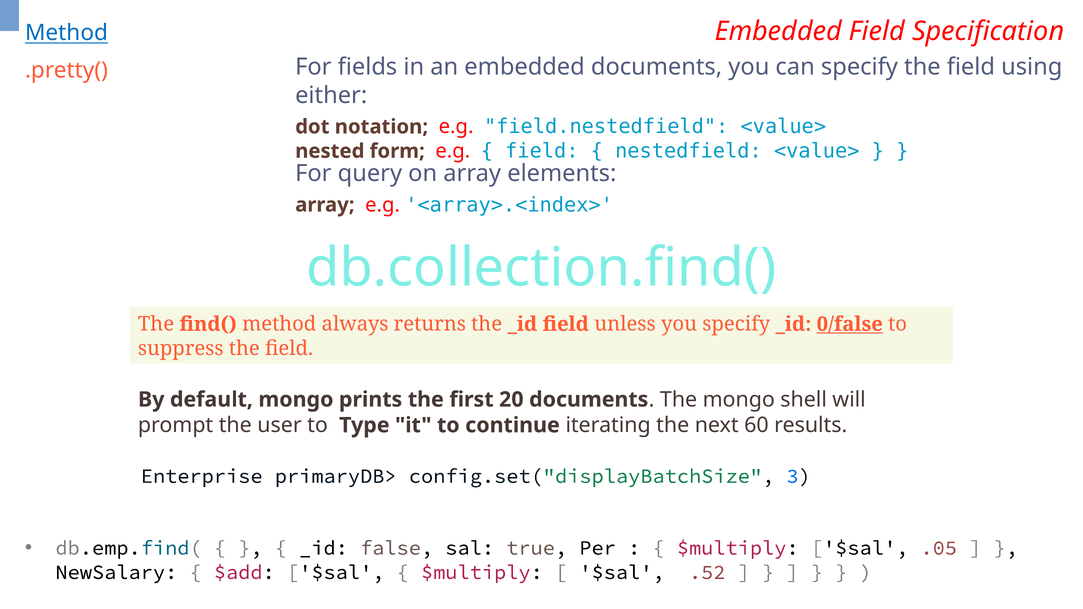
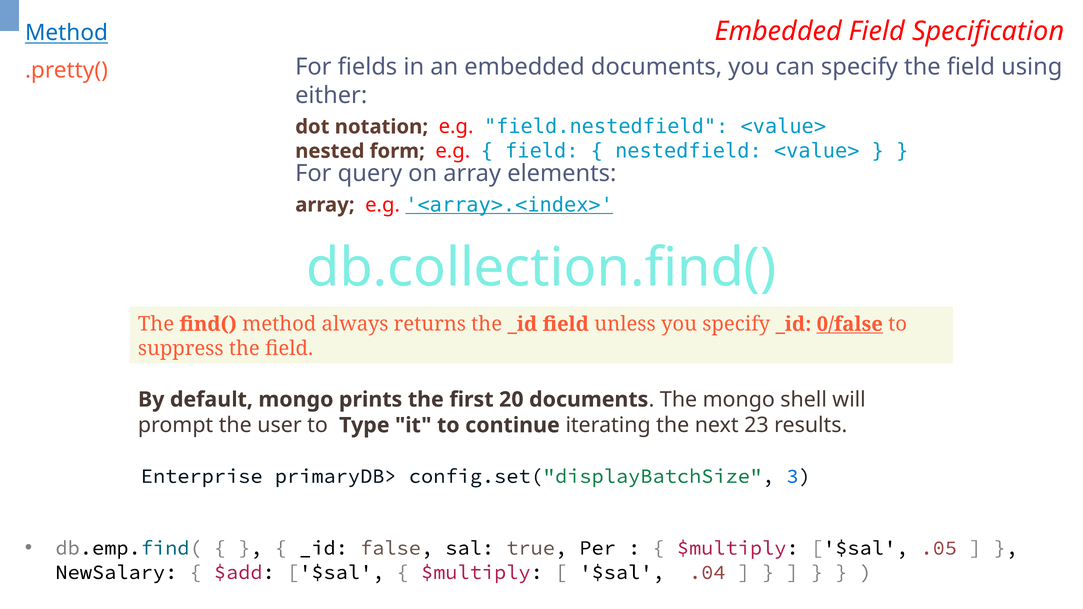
<array>.<index> underline: none -> present (509, 205)
60: 60 -> 23 (756, 425)
.52: .52 -> .04 (707, 572)
